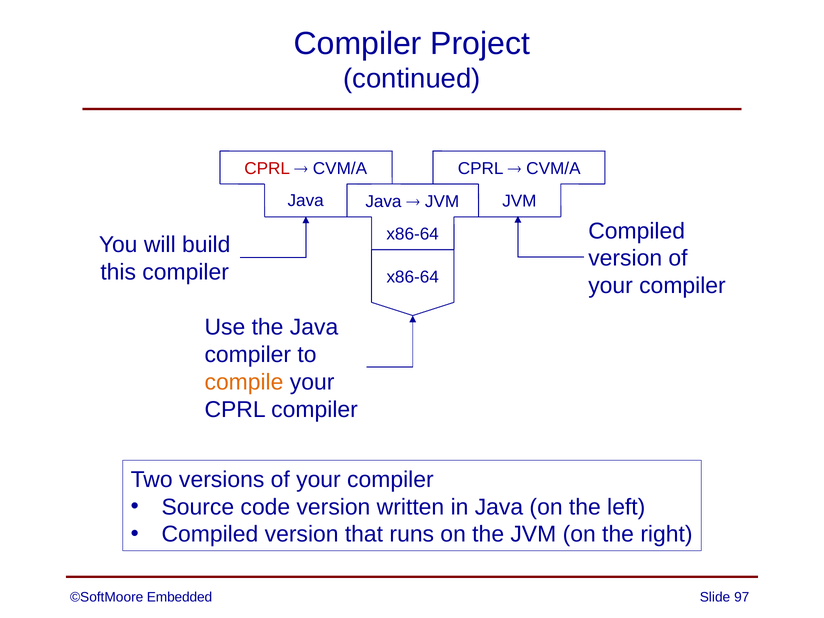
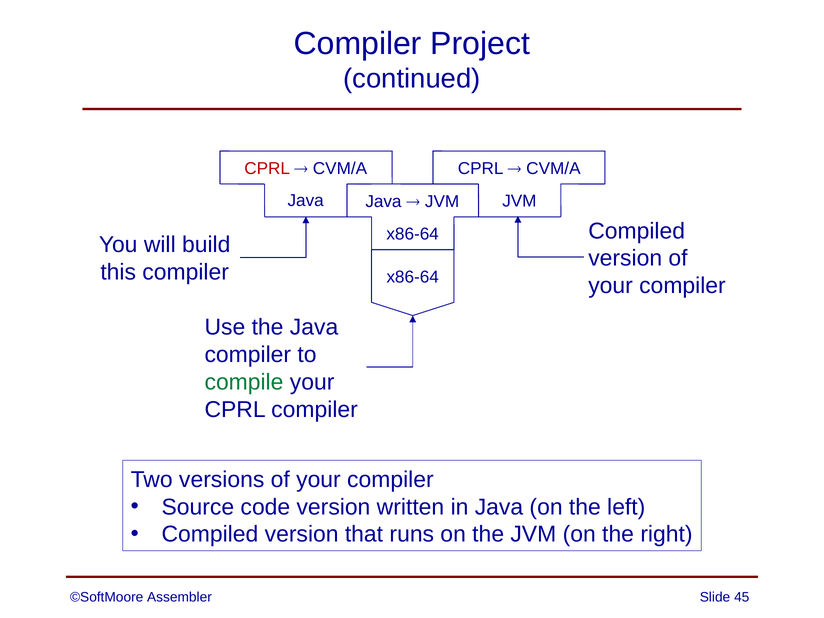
compile colour: orange -> green (244, 382)
Embedded: Embedded -> Assembler (179, 597)
97: 97 -> 45 (742, 597)
